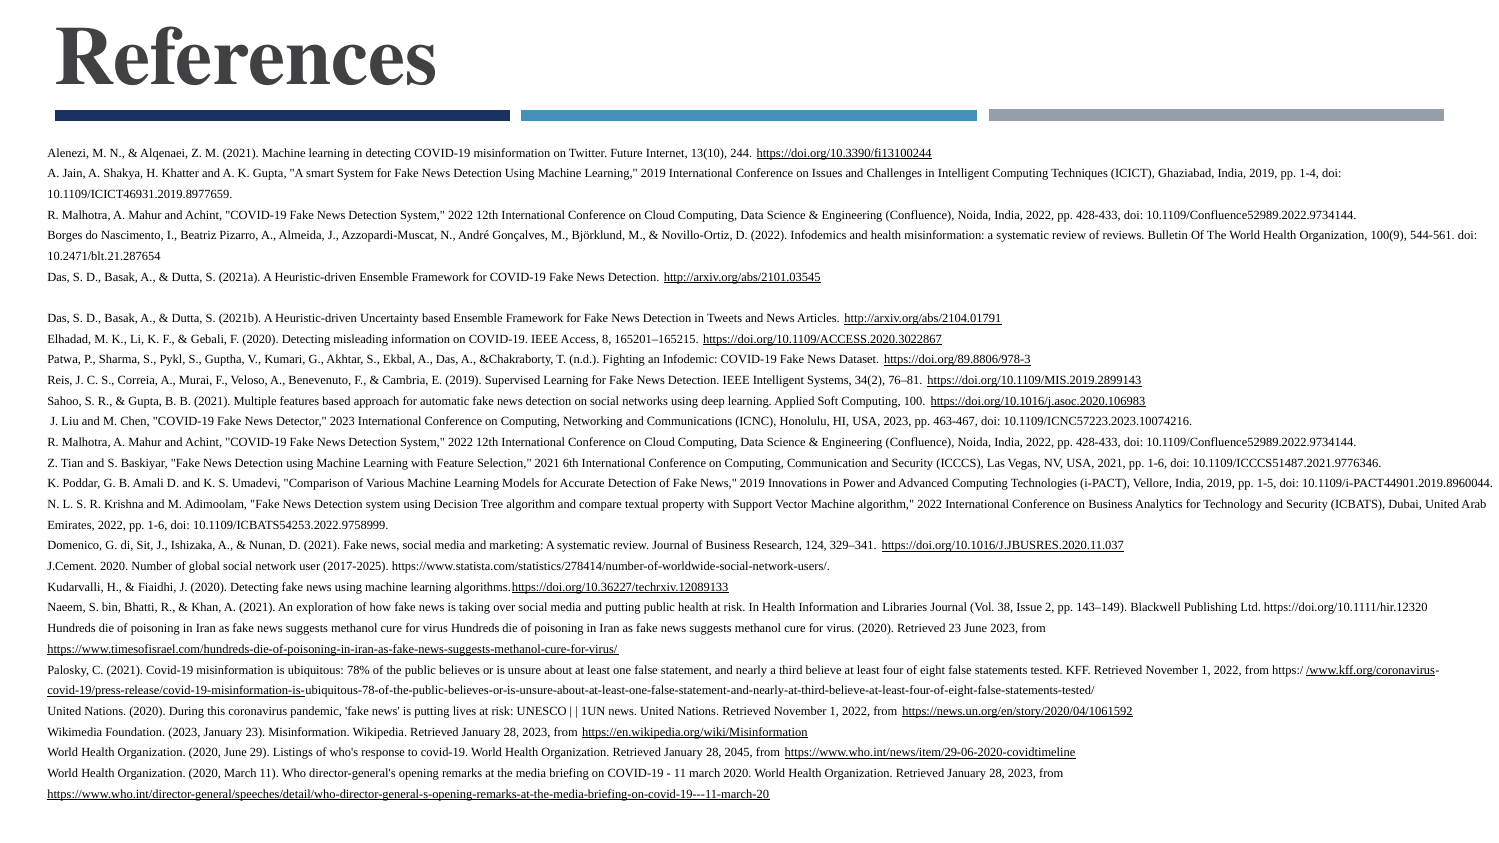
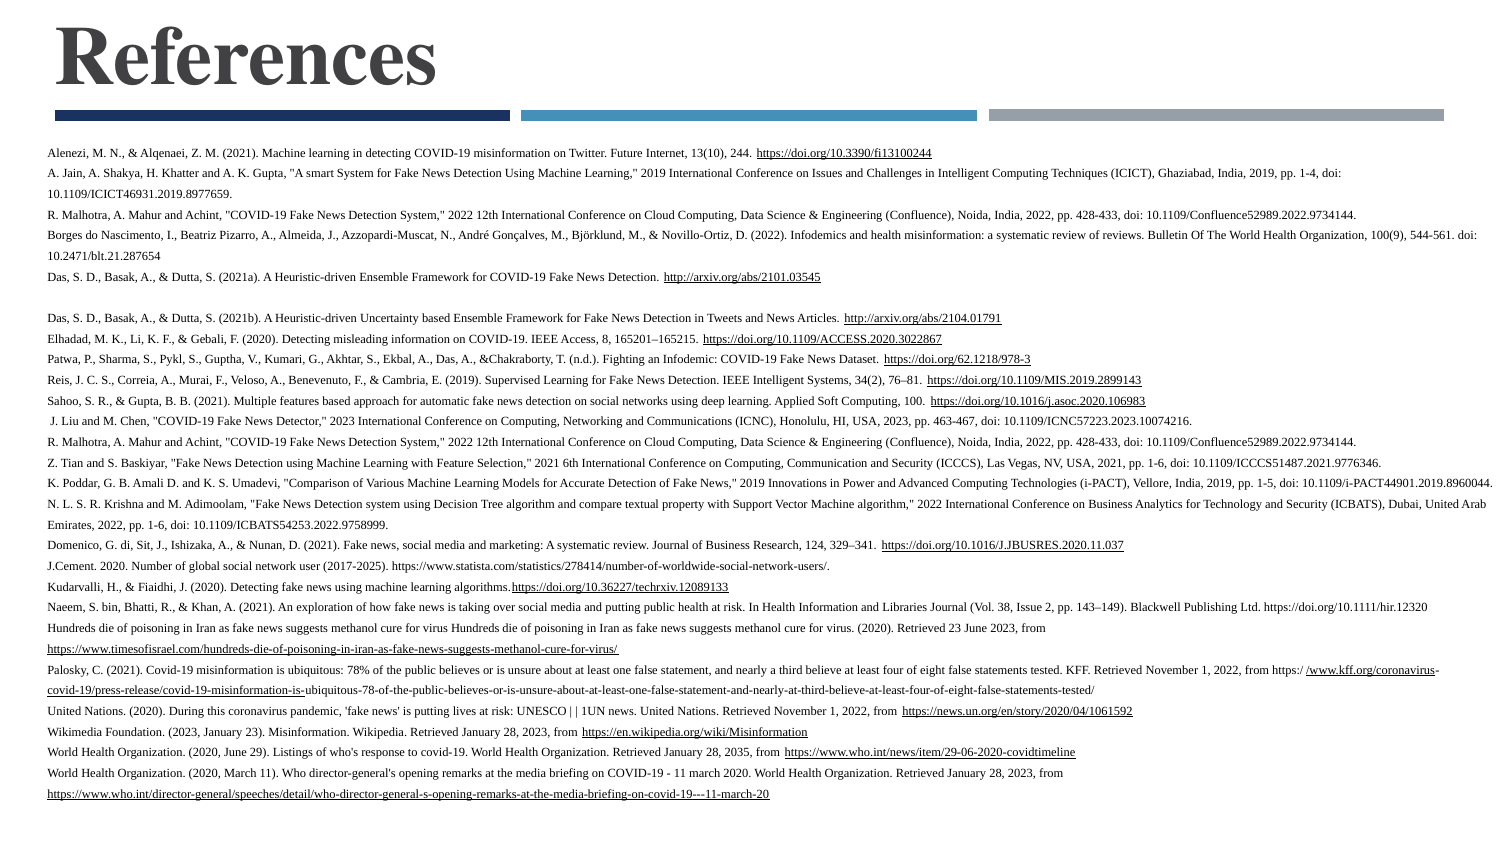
https://doi.org/89.8806/978-3: https://doi.org/89.8806/978-3 -> https://doi.org/62.1218/978-3 (957, 360)
2045: 2045 -> 2035 (739, 753)
